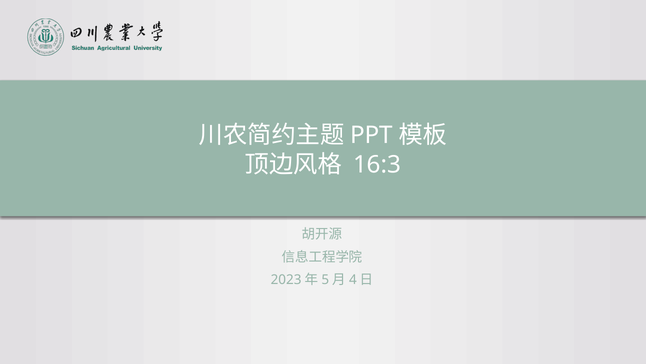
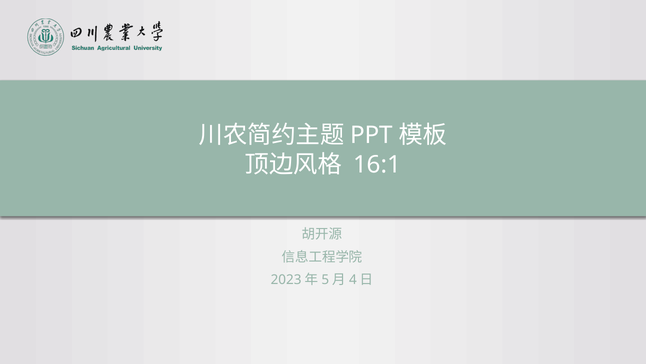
16:3: 16:3 -> 16:1 (377, 164)
